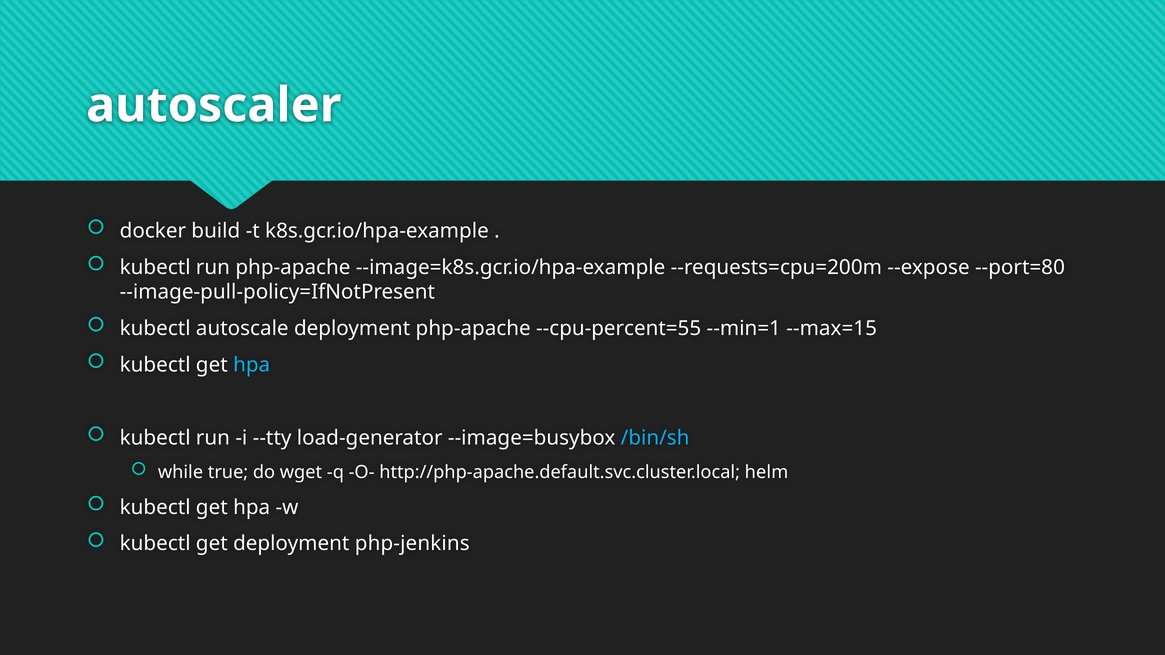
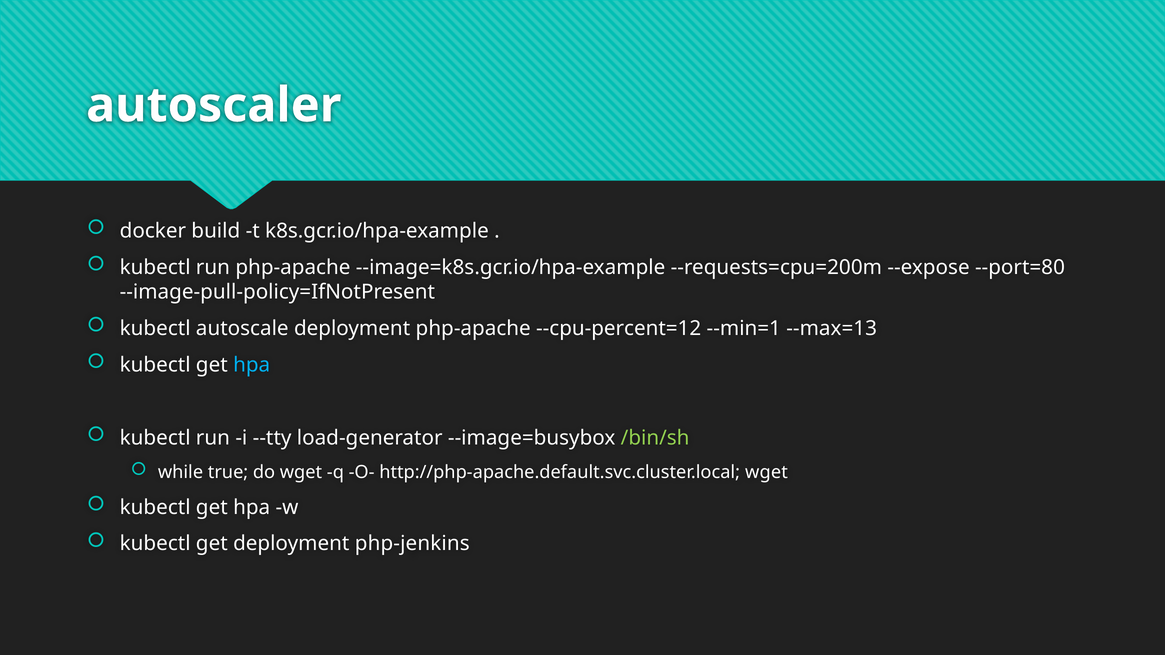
--cpu-percent=55: --cpu-percent=55 -> --cpu-percent=12 (619, 329)
--max=15: --max=15 -> --max=13 (832, 329)
/bin/sh colour: light blue -> light green (655, 438)
http://php-apache.default.svc.cluster.local helm: helm -> wget (766, 472)
